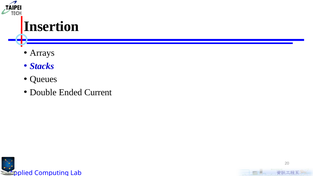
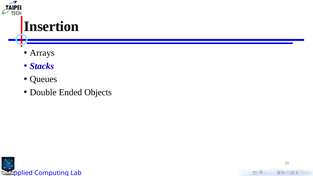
Current: Current -> Objects (98, 92)
